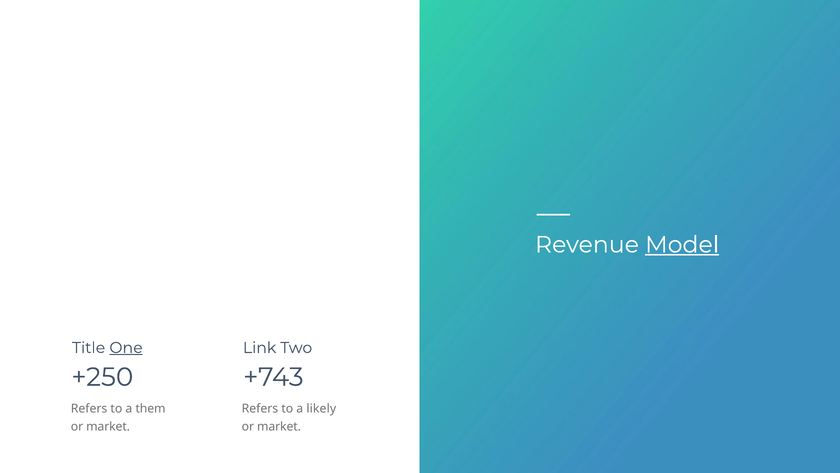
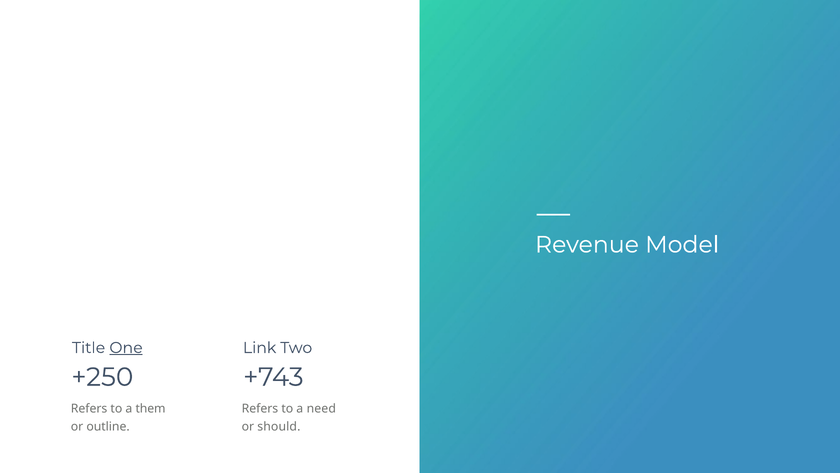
Model underline: present -> none (682, 245)
likely: likely -> need (321, 408)
market: market -> outline (108, 426)
market: market -> should (279, 426)
